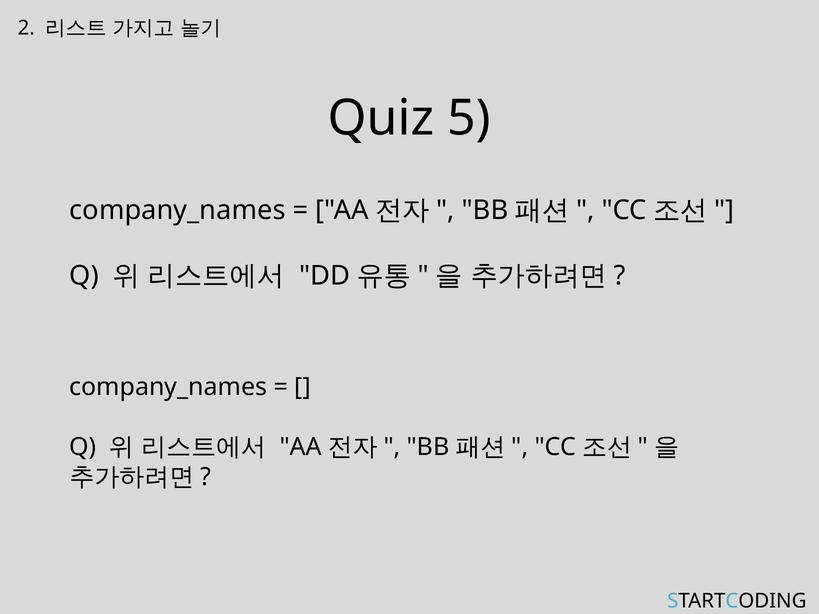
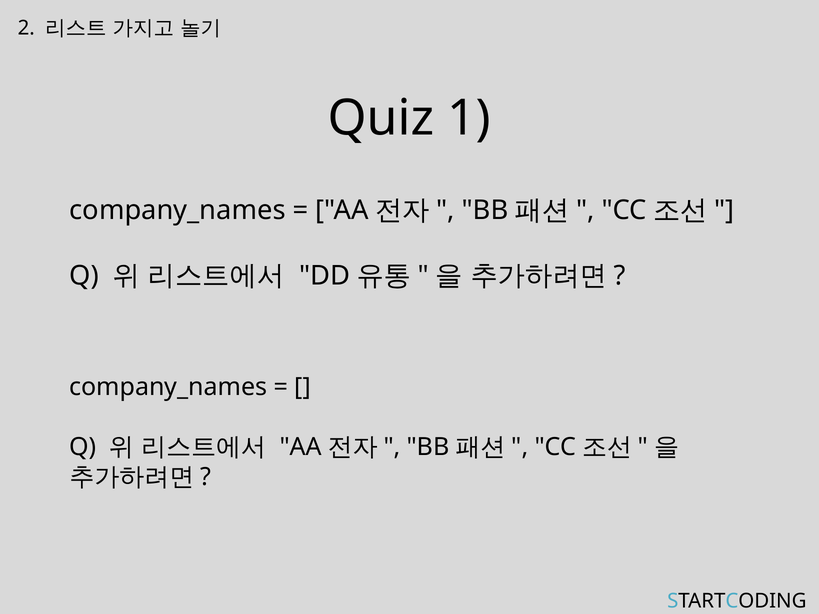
5: 5 -> 1 (469, 118)
